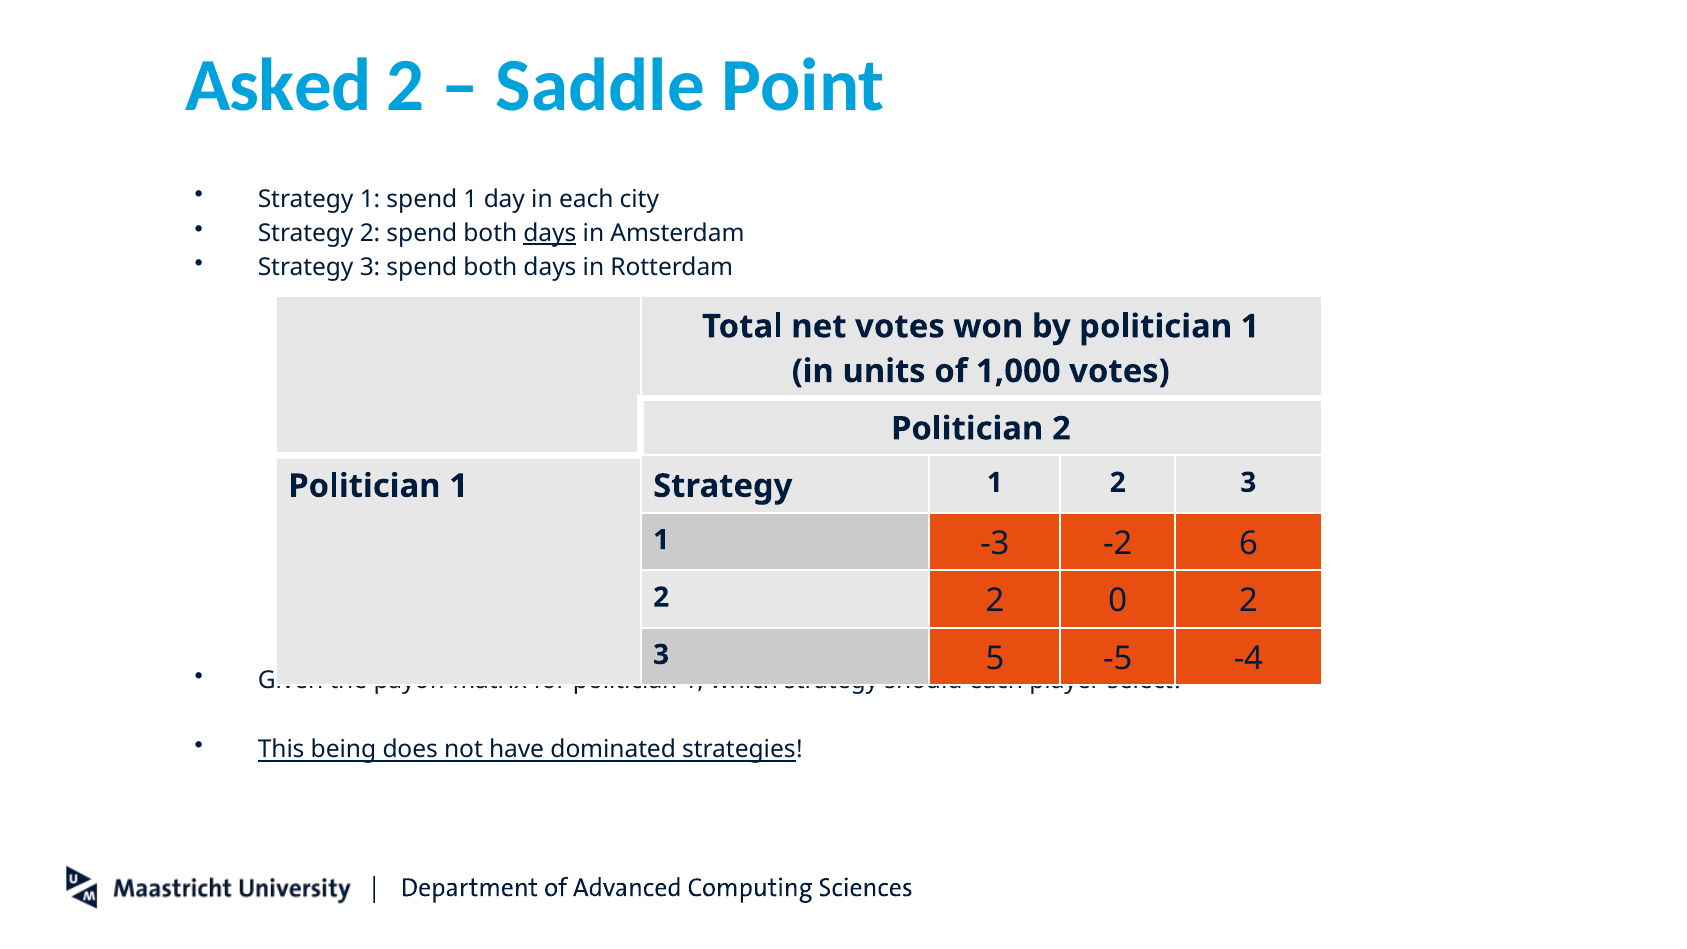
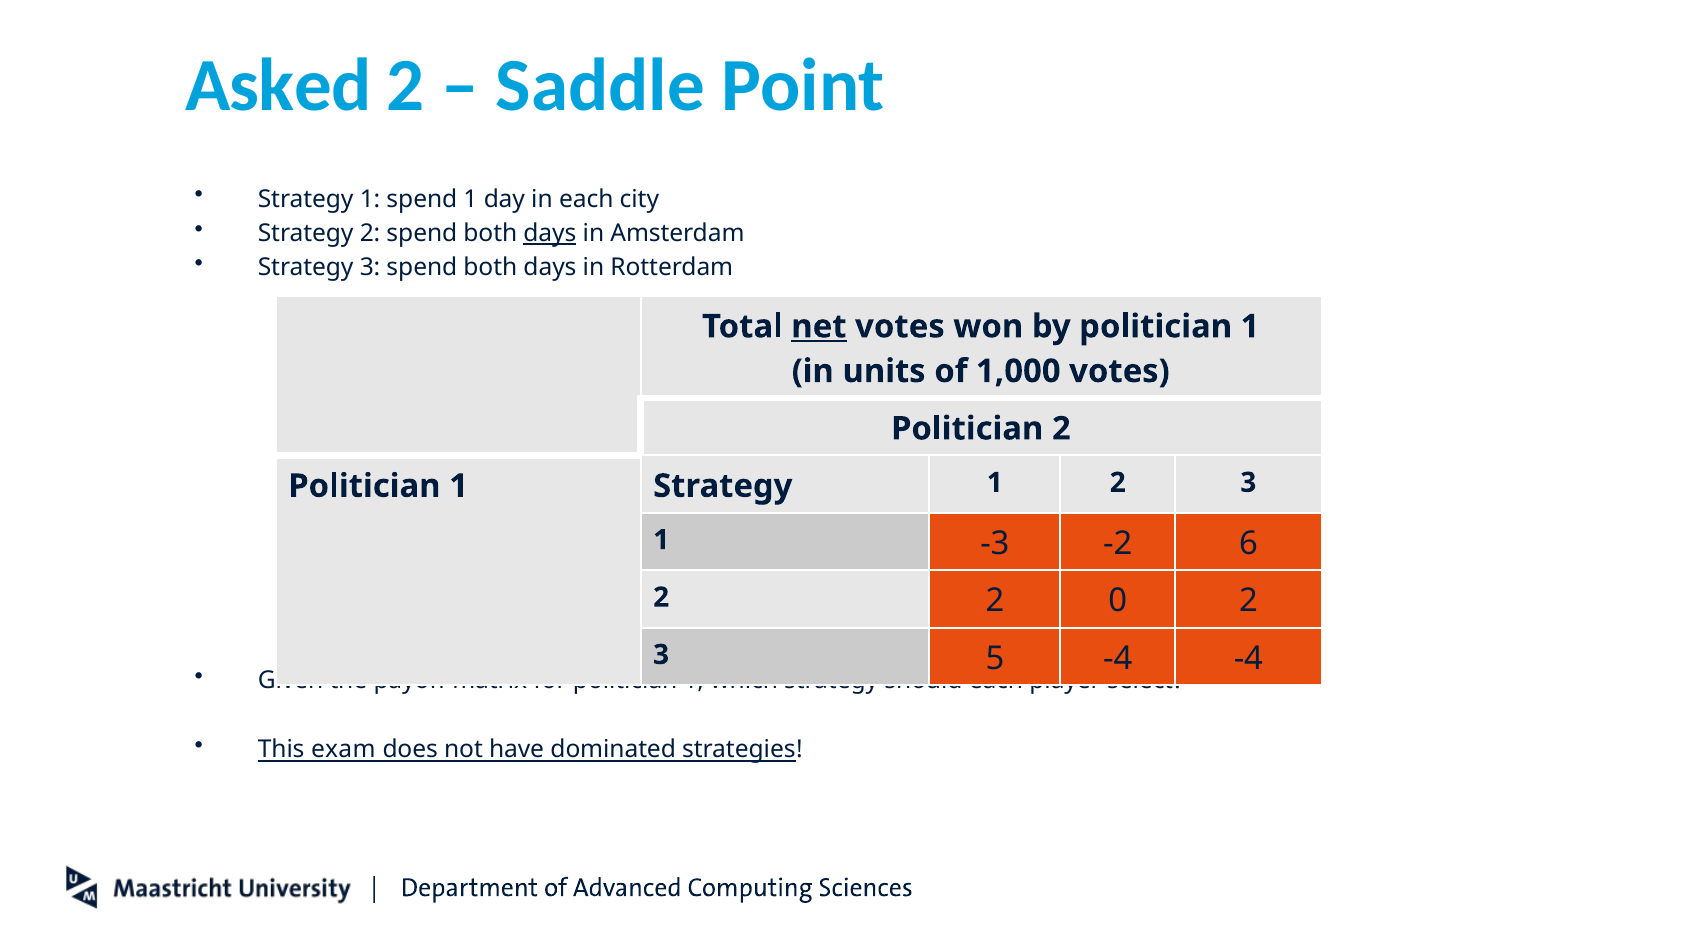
net underline: none -> present (819, 327)
5 -5: -5 -> -4 (1118, 658)
being: being -> exam (343, 749)
